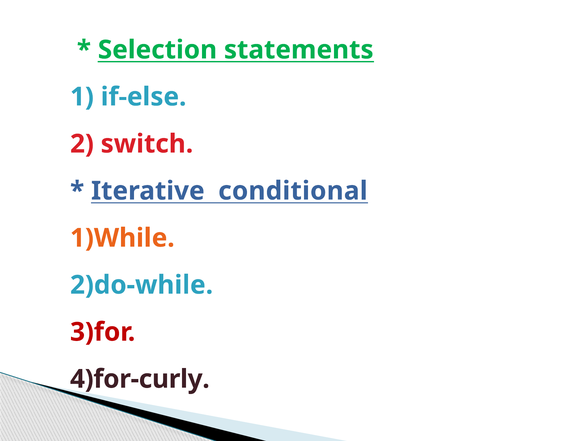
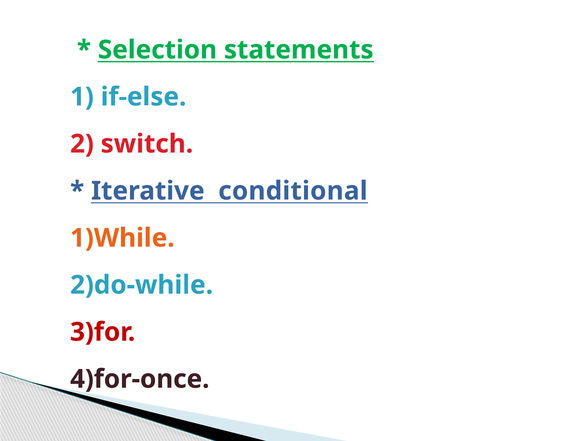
4)for-curly: 4)for-curly -> 4)for-once (140, 379)
